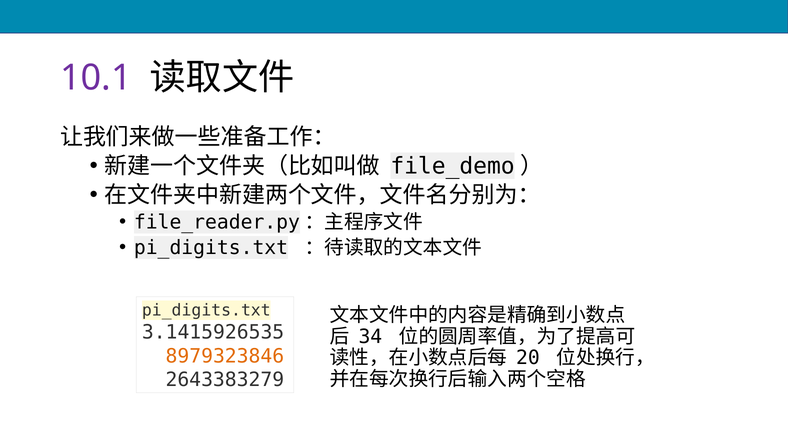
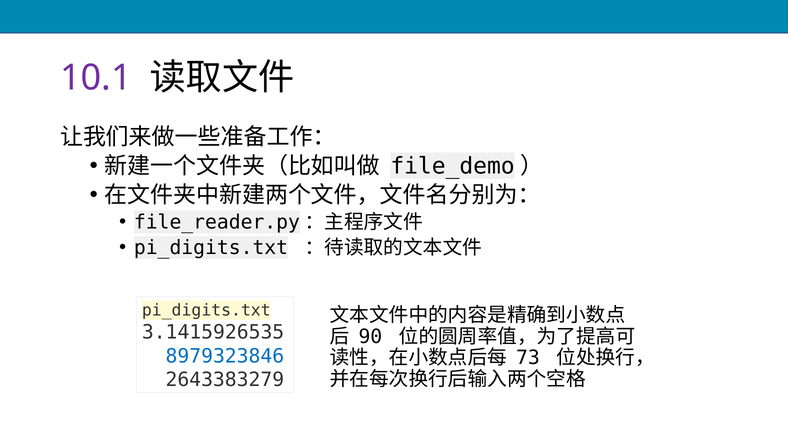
34: 34 -> 90 (370, 337)
8979323846 colour: orange -> blue (225, 356)
20: 20 -> 73 (528, 358)
